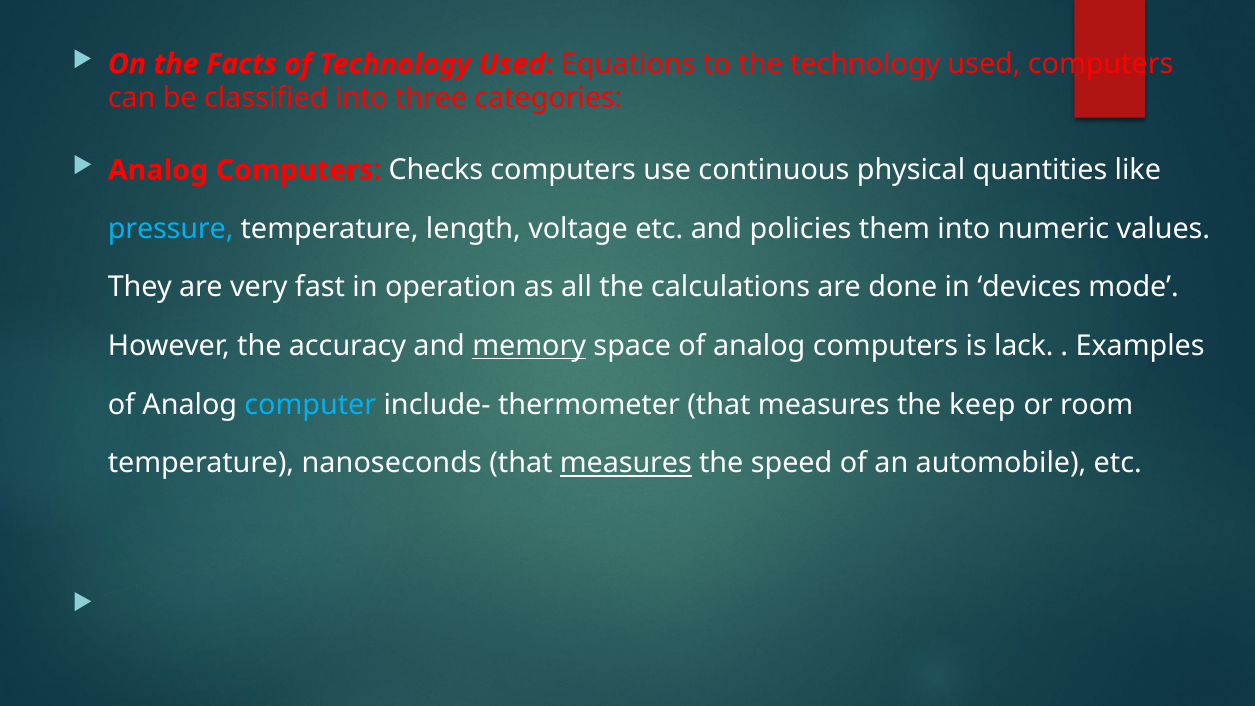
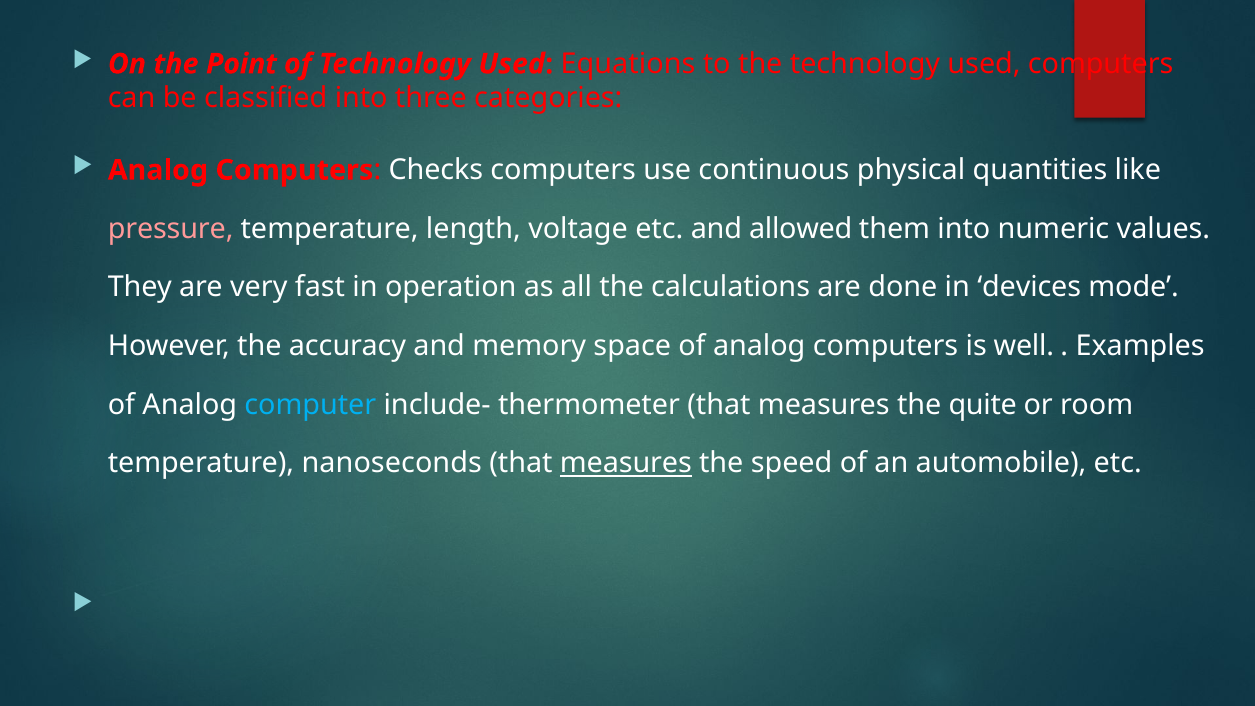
Facts: Facts -> Point (241, 64)
pressure colour: light blue -> pink (171, 229)
policies: policies -> allowed (801, 229)
memory underline: present -> none (529, 346)
lack: lack -> well (1024, 346)
keep: keep -> quite (983, 405)
